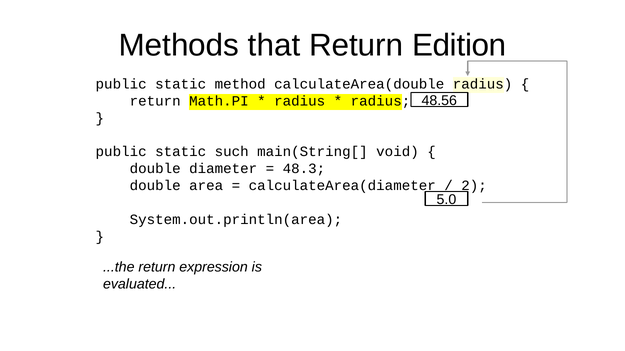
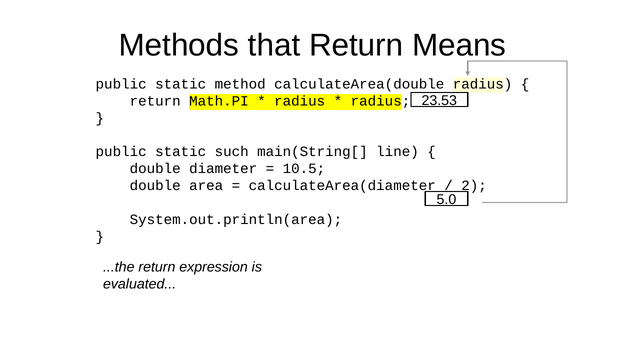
Edition: Edition -> Means (459, 46)
48.56: 48.56 -> 23.53 (439, 101)
void: void -> line (398, 152)
48.3: 48.3 -> 10.5 (304, 169)
